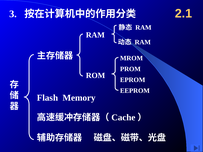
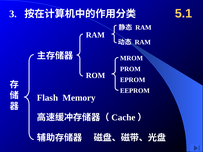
2.1: 2.1 -> 5.1 (184, 14)
